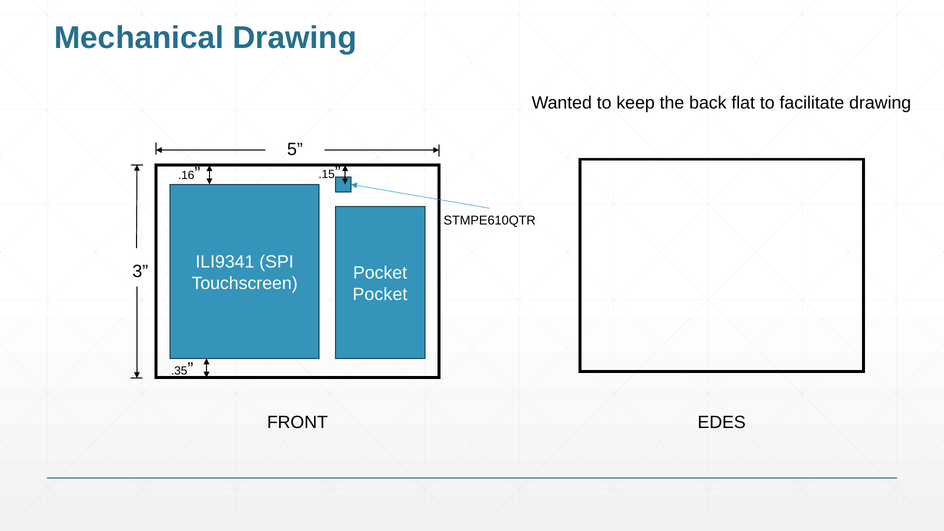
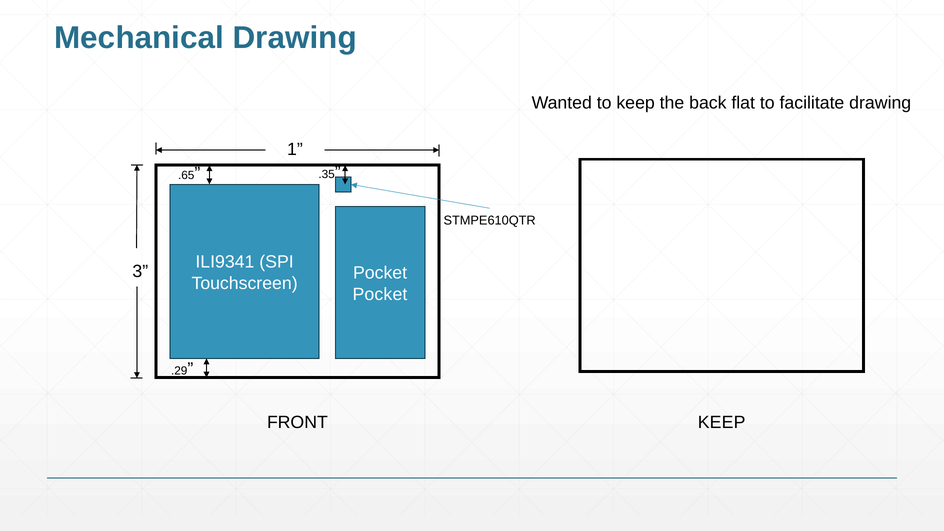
5: 5 -> 1 (295, 150)
.16: .16 -> .65 (186, 175)
.15: .15 -> .35 (327, 175)
.35: .35 -> .29 (179, 371)
FRONT EDES: EDES -> KEEP (722, 422)
